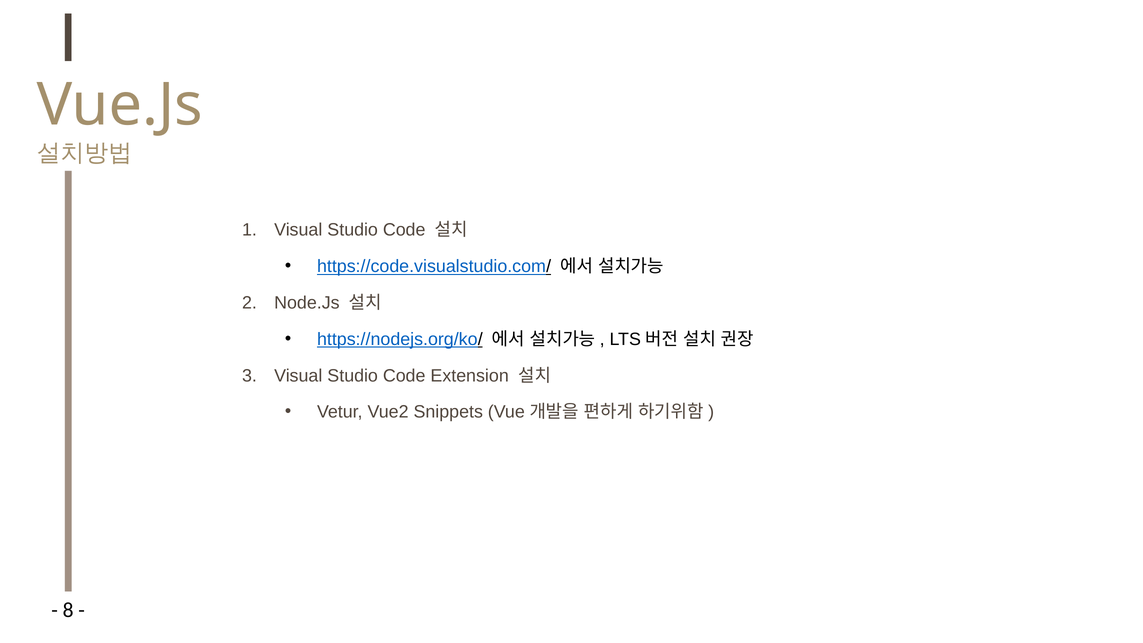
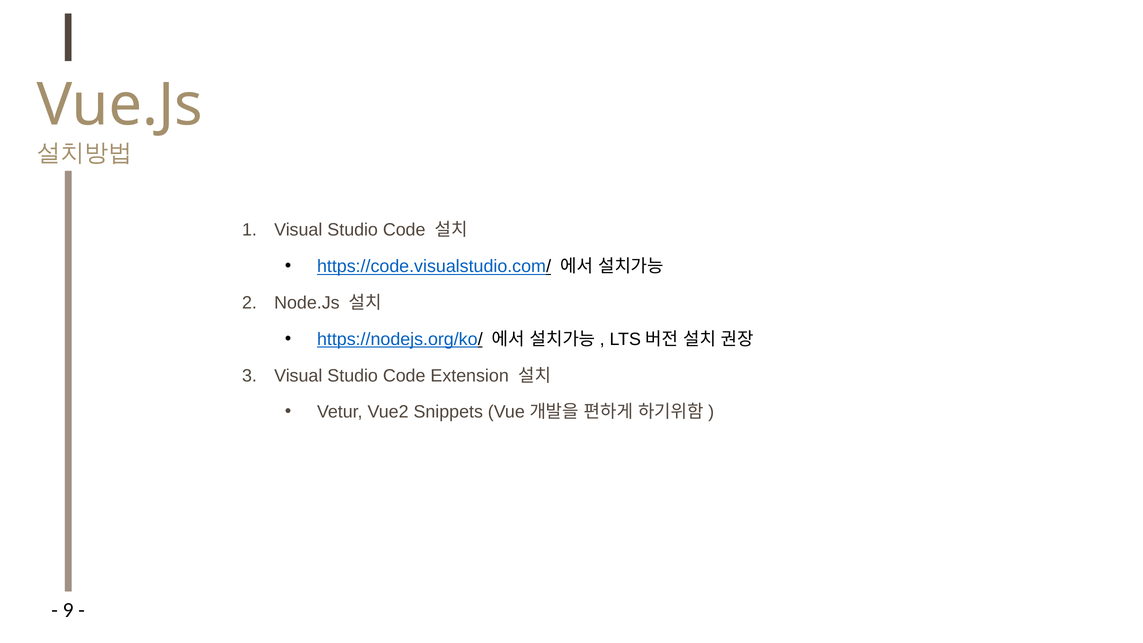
8: 8 -> 9 (68, 610)
